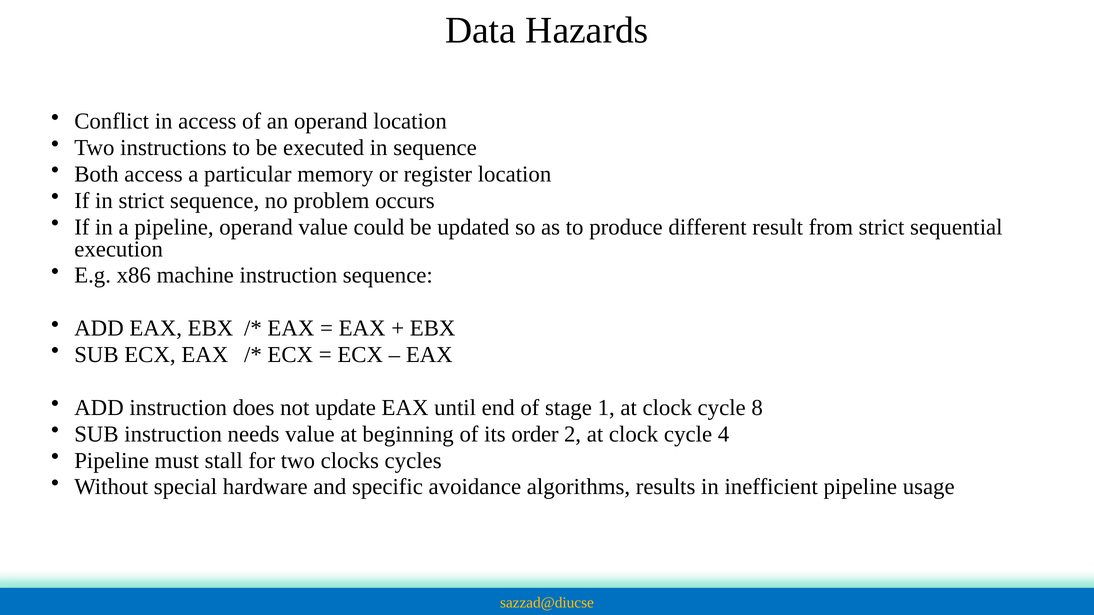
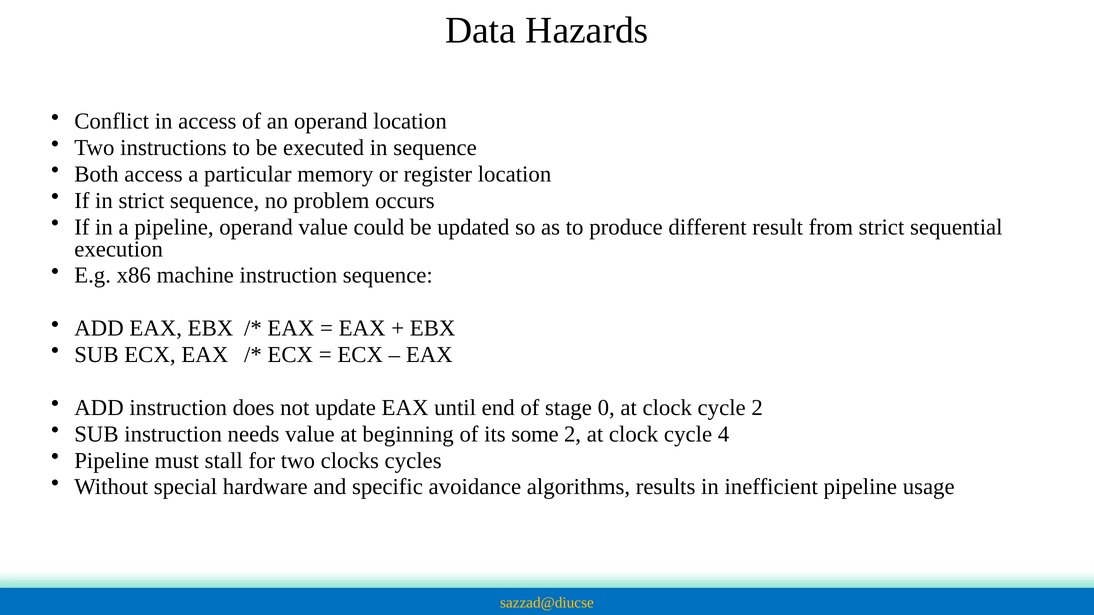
1: 1 -> 0 (606, 408)
cycle 8: 8 -> 2 (757, 408)
order: order -> some (535, 434)
